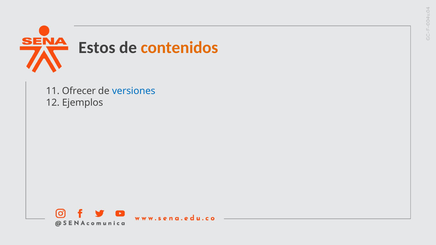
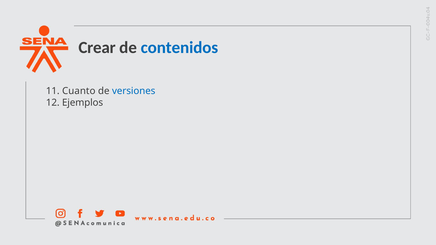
Estos: Estos -> Crear (97, 48)
contenidos colour: orange -> blue (179, 48)
Ofrecer: Ofrecer -> Cuanto (79, 91)
